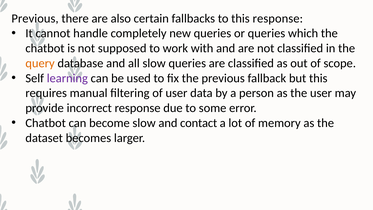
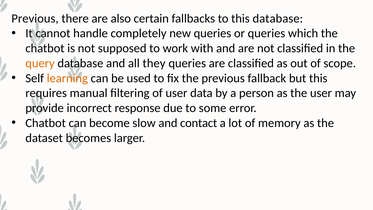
this response: response -> database (278, 18)
all slow: slow -> they (154, 63)
learning colour: purple -> orange (67, 78)
